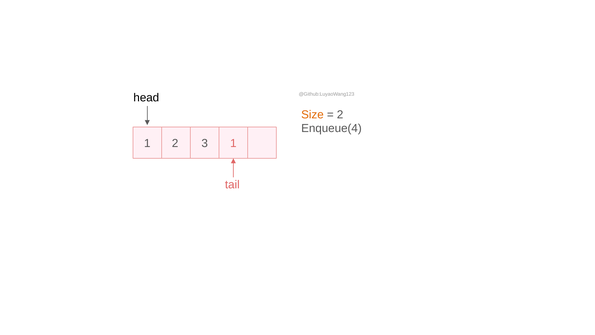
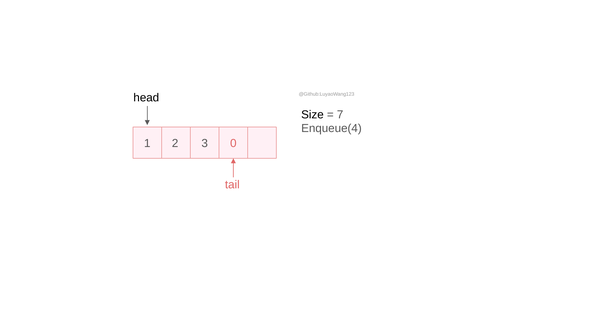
Size colour: orange -> black (312, 115)
2: 2 -> 7 (340, 115)
3 1: 1 -> 0 (233, 143)
